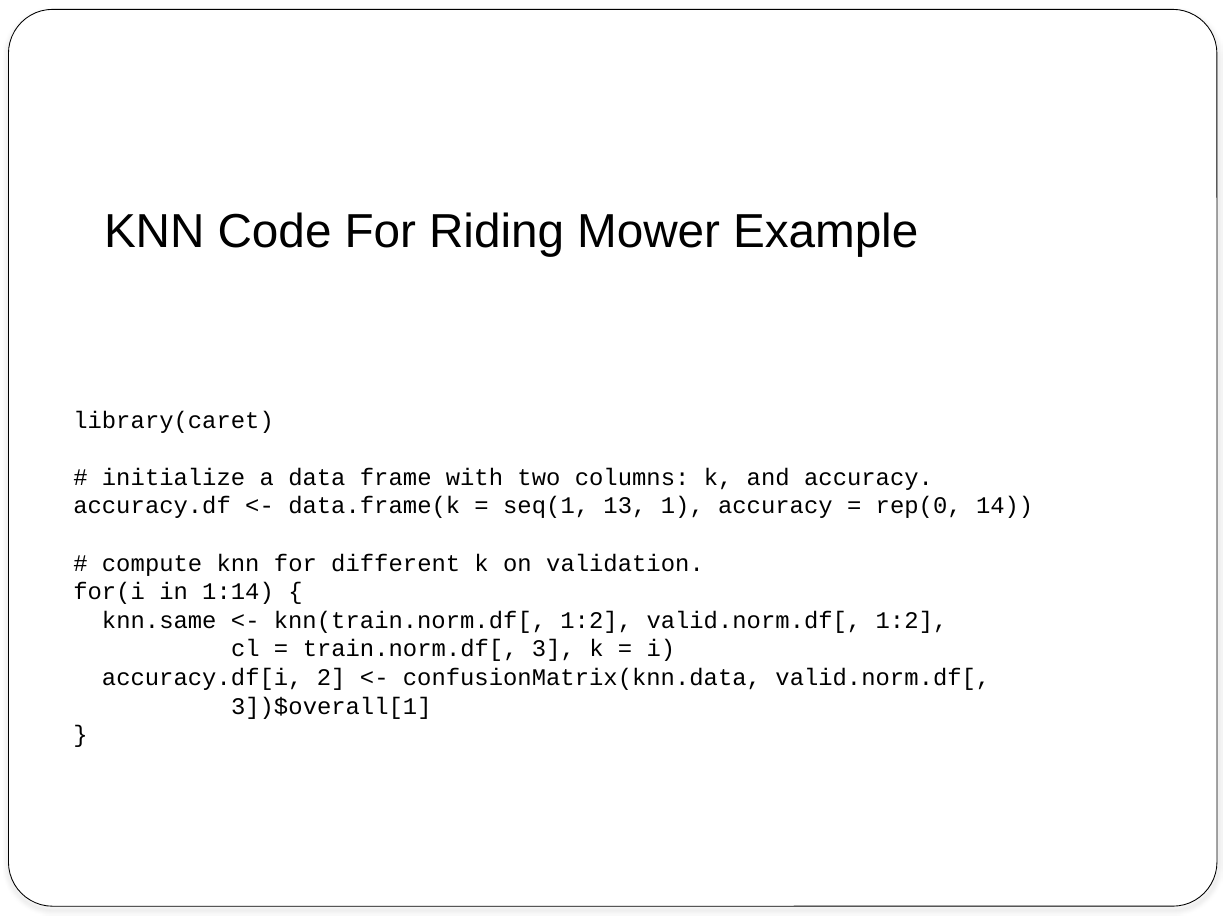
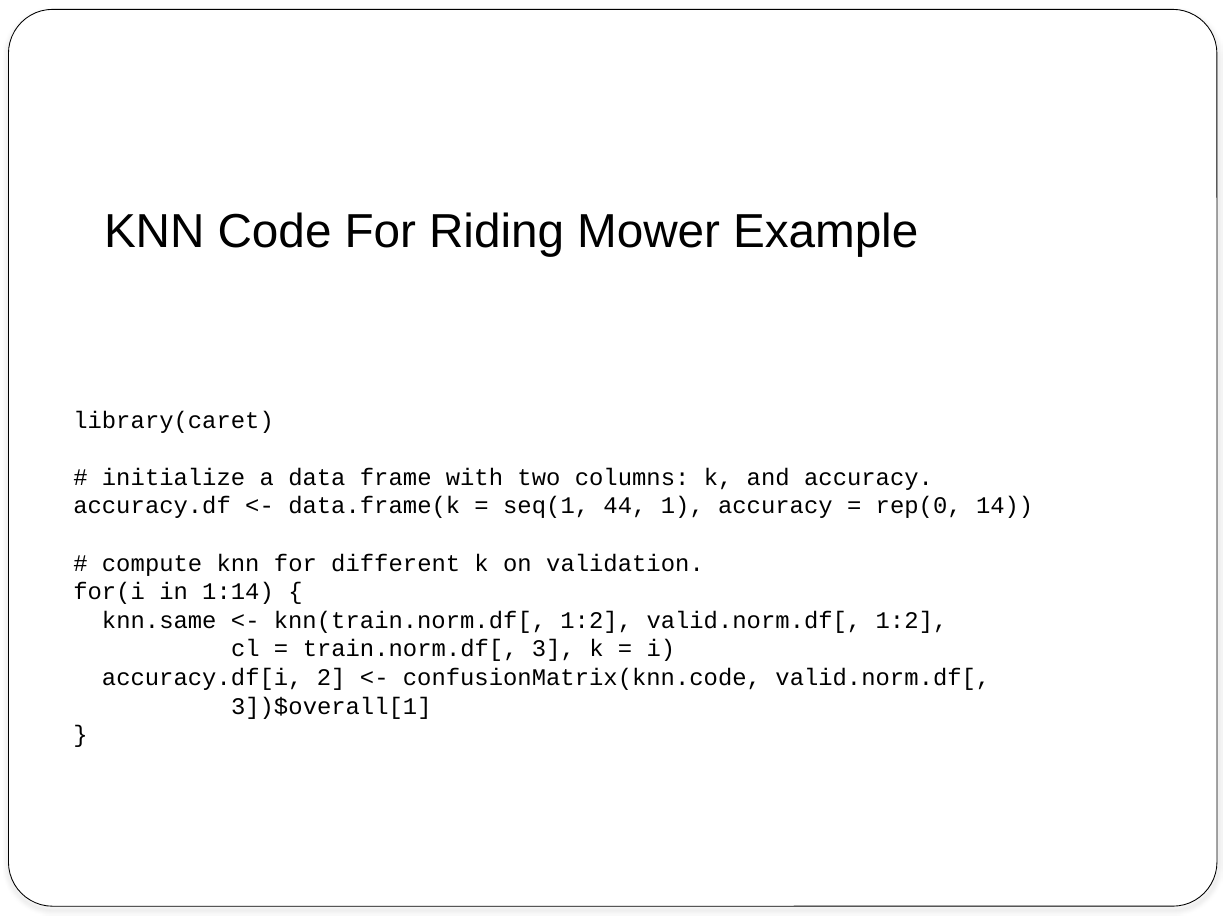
13: 13 -> 44 (625, 506)
confusionMatrix(knn.data: confusionMatrix(knn.data -> confusionMatrix(knn.code (582, 678)
